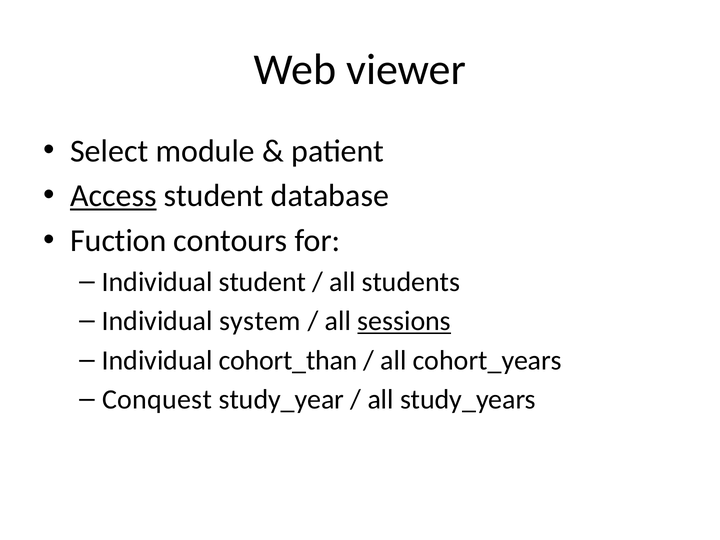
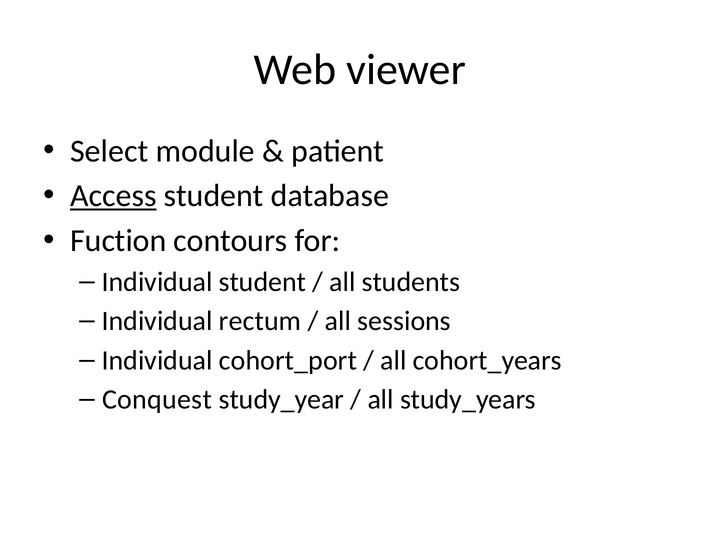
system: system -> rectum (260, 321)
sessions underline: present -> none (404, 321)
cohort_than: cohort_than -> cohort_port (288, 360)
